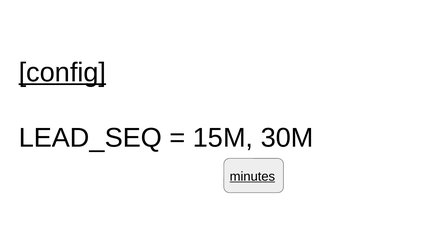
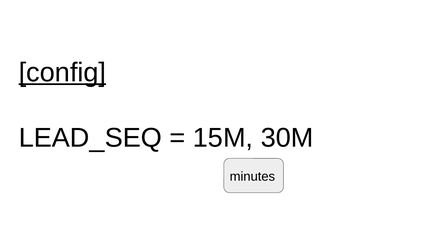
minutes underline: present -> none (252, 176)
